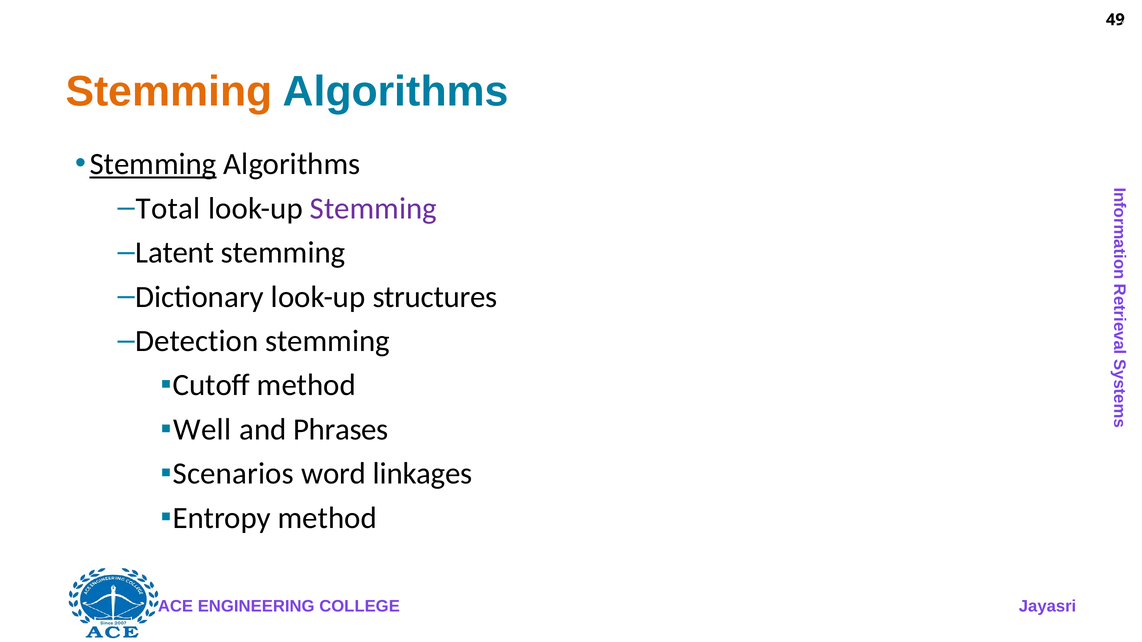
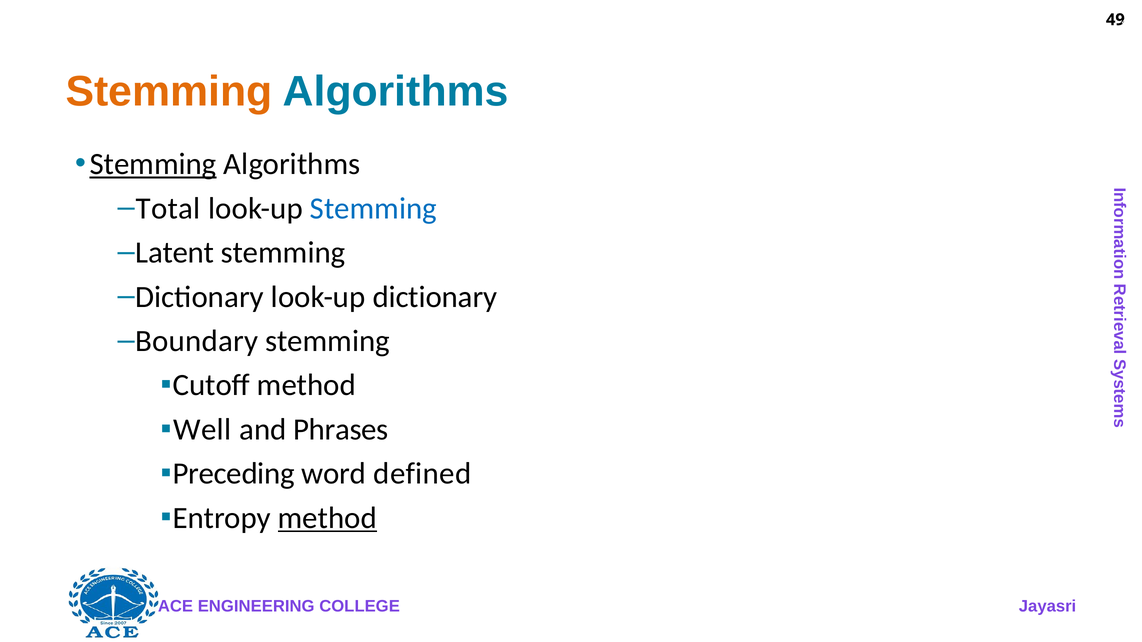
Stemming colour: purple -> blue (373, 209)
look-up structures: structures -> dictionary (435, 297)
Detection: Detection -> Boundary (197, 341)
Scenarios: Scenarios -> Preceding (234, 474)
linkages: linkages -> defined (422, 474)
method underline: none -> present (327, 518)
